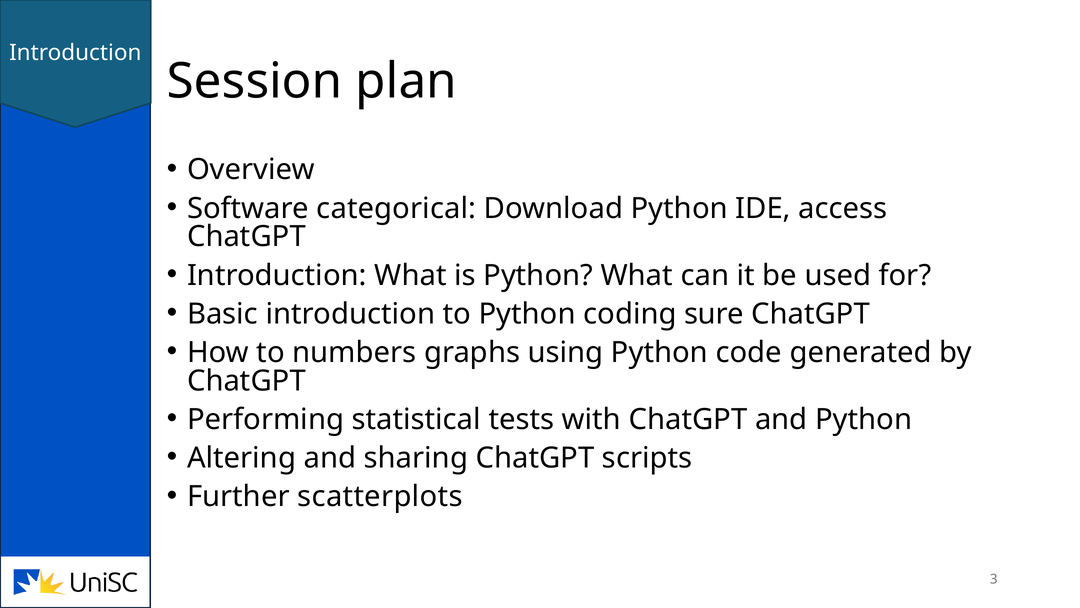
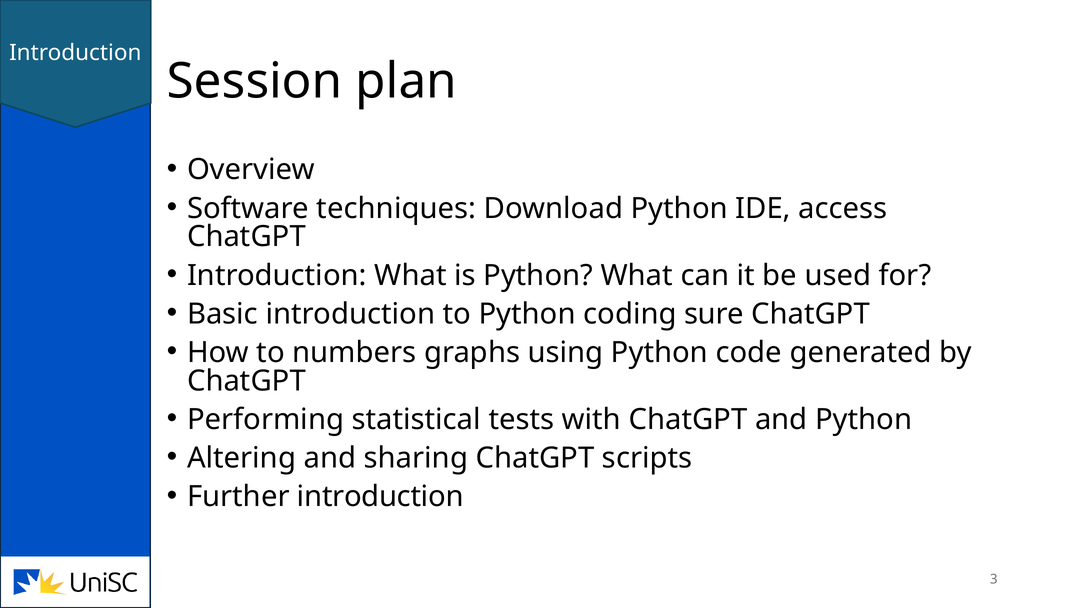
categorical: categorical -> techniques (396, 208)
Further scatterplots: scatterplots -> introduction (380, 496)
